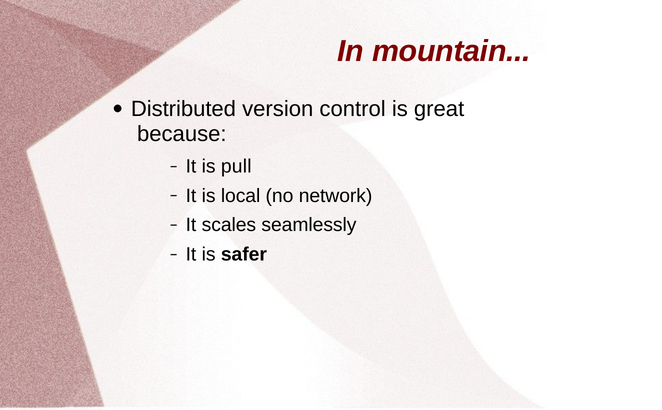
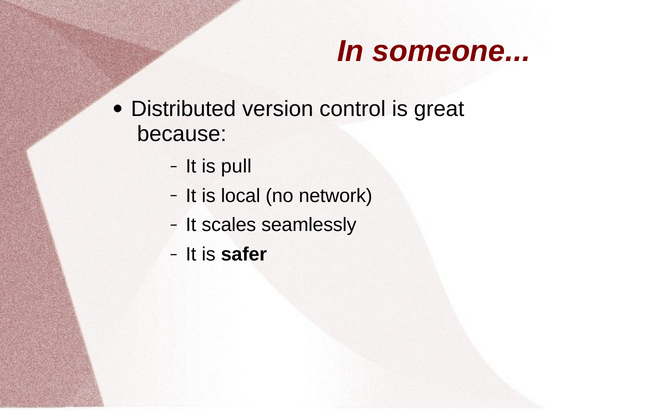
mountain: mountain -> someone (451, 51)
